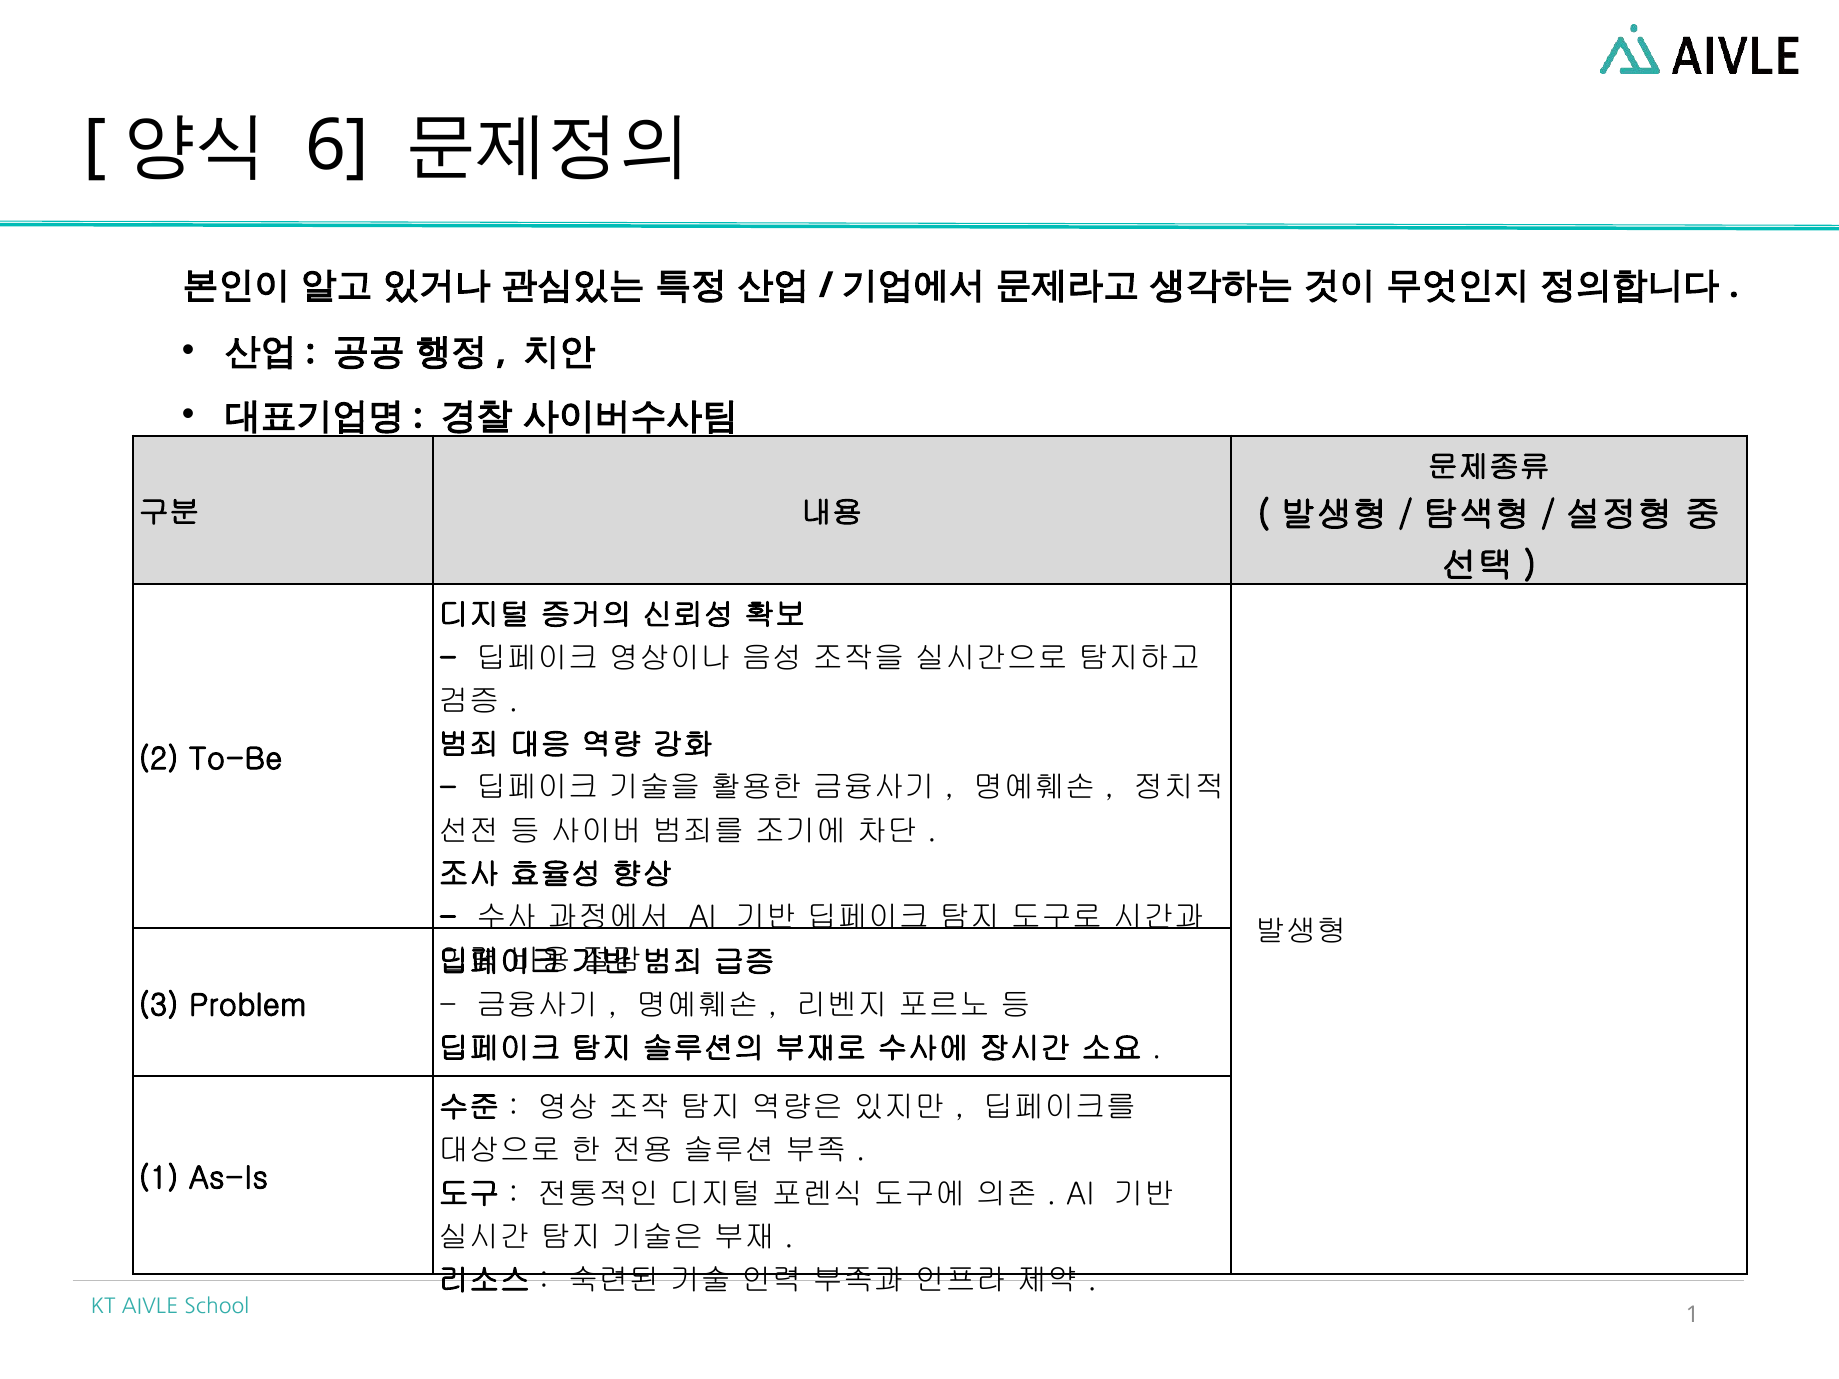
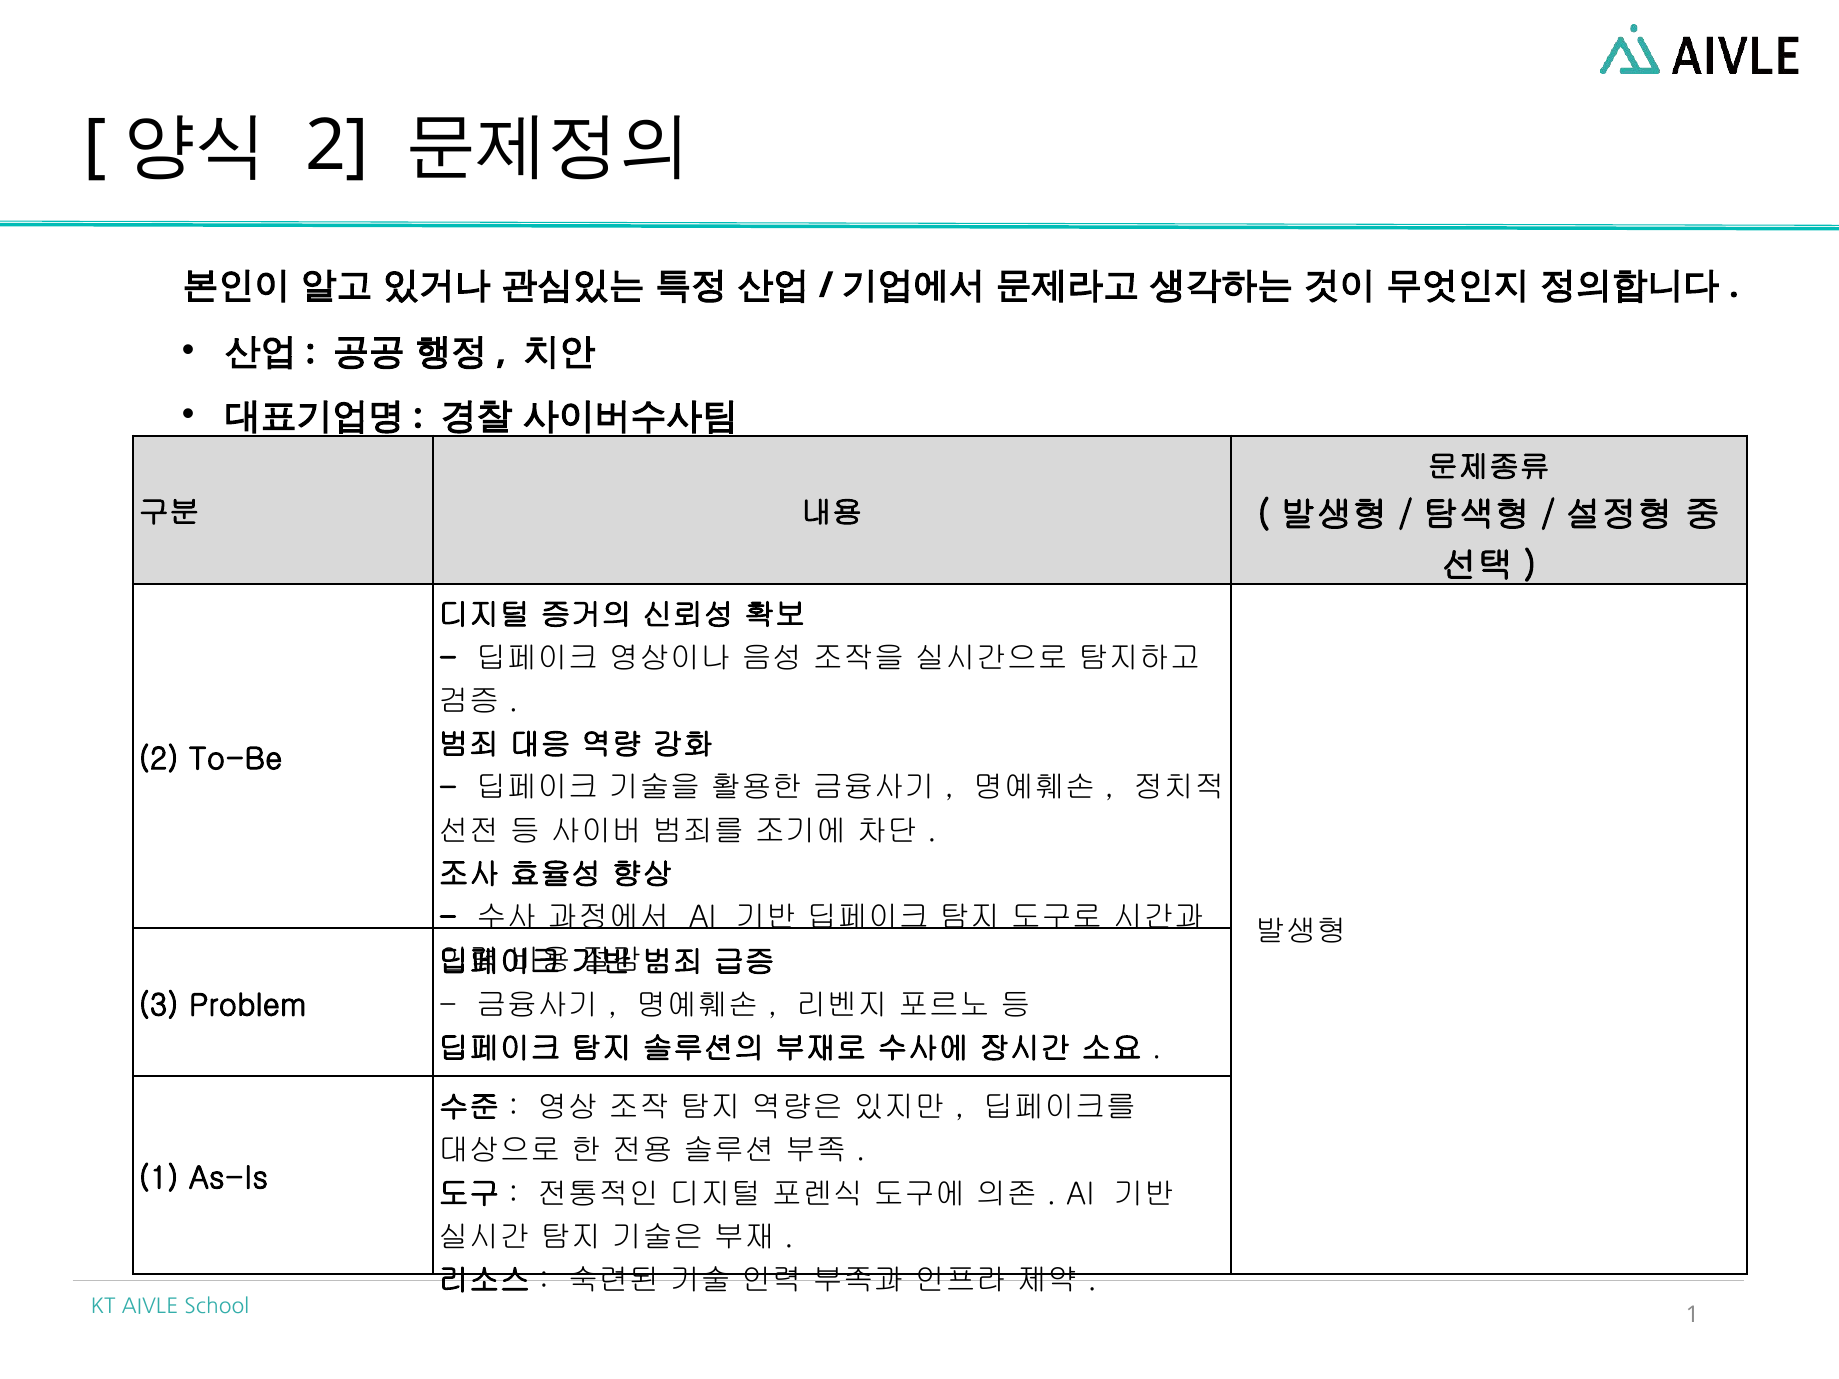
6: 6 -> 2 (337, 146)
